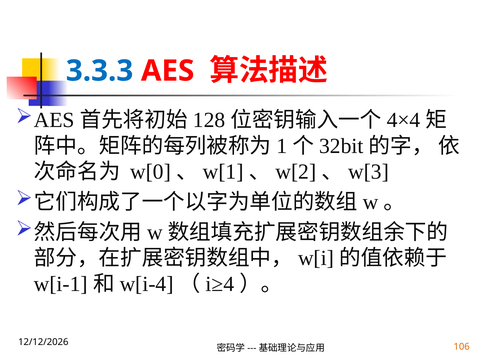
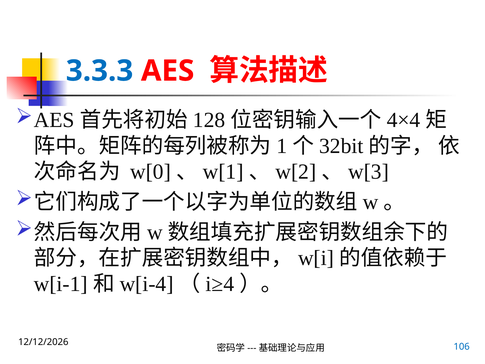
106 colour: orange -> blue (462, 346)
